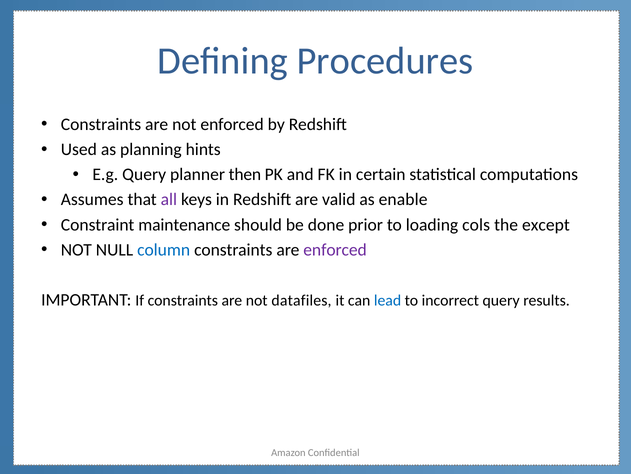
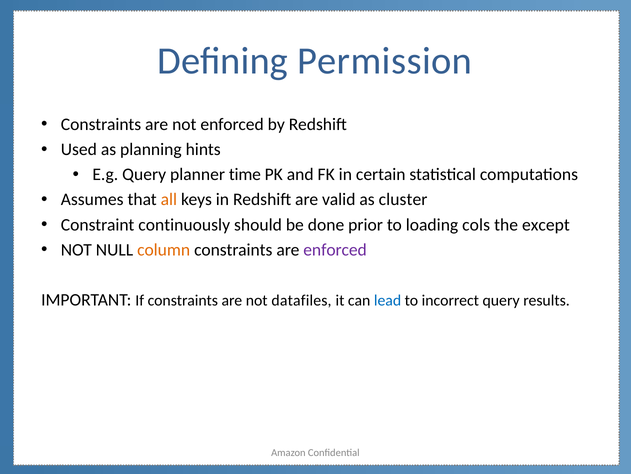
Procedures: Procedures -> Permission (385, 61)
then: then -> time (245, 174)
all colour: purple -> orange (169, 199)
enable: enable -> cluster (403, 199)
maintenance: maintenance -> continuously (184, 224)
column colour: blue -> orange (164, 249)
